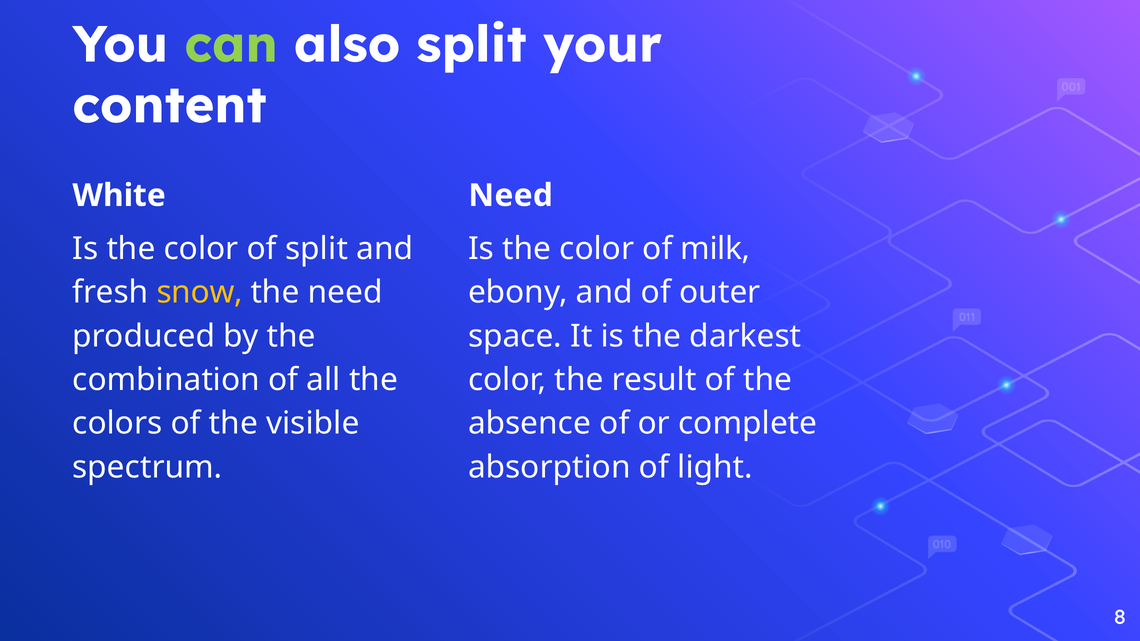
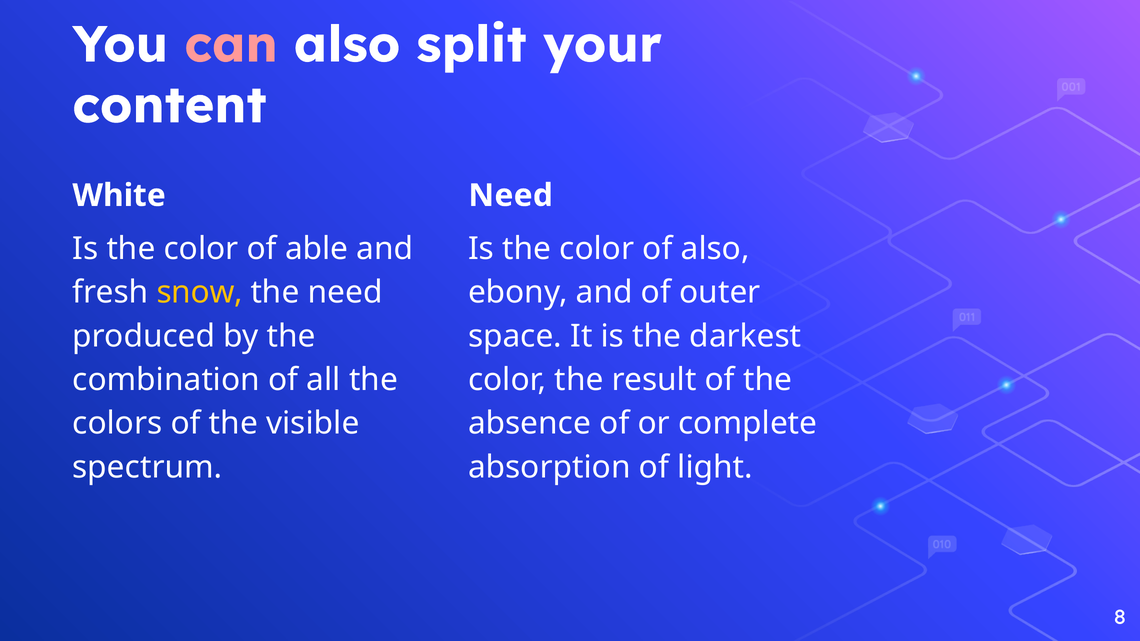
can colour: light green -> pink (231, 45)
of split: split -> able (317, 249)
of milk: milk -> also (715, 249)
